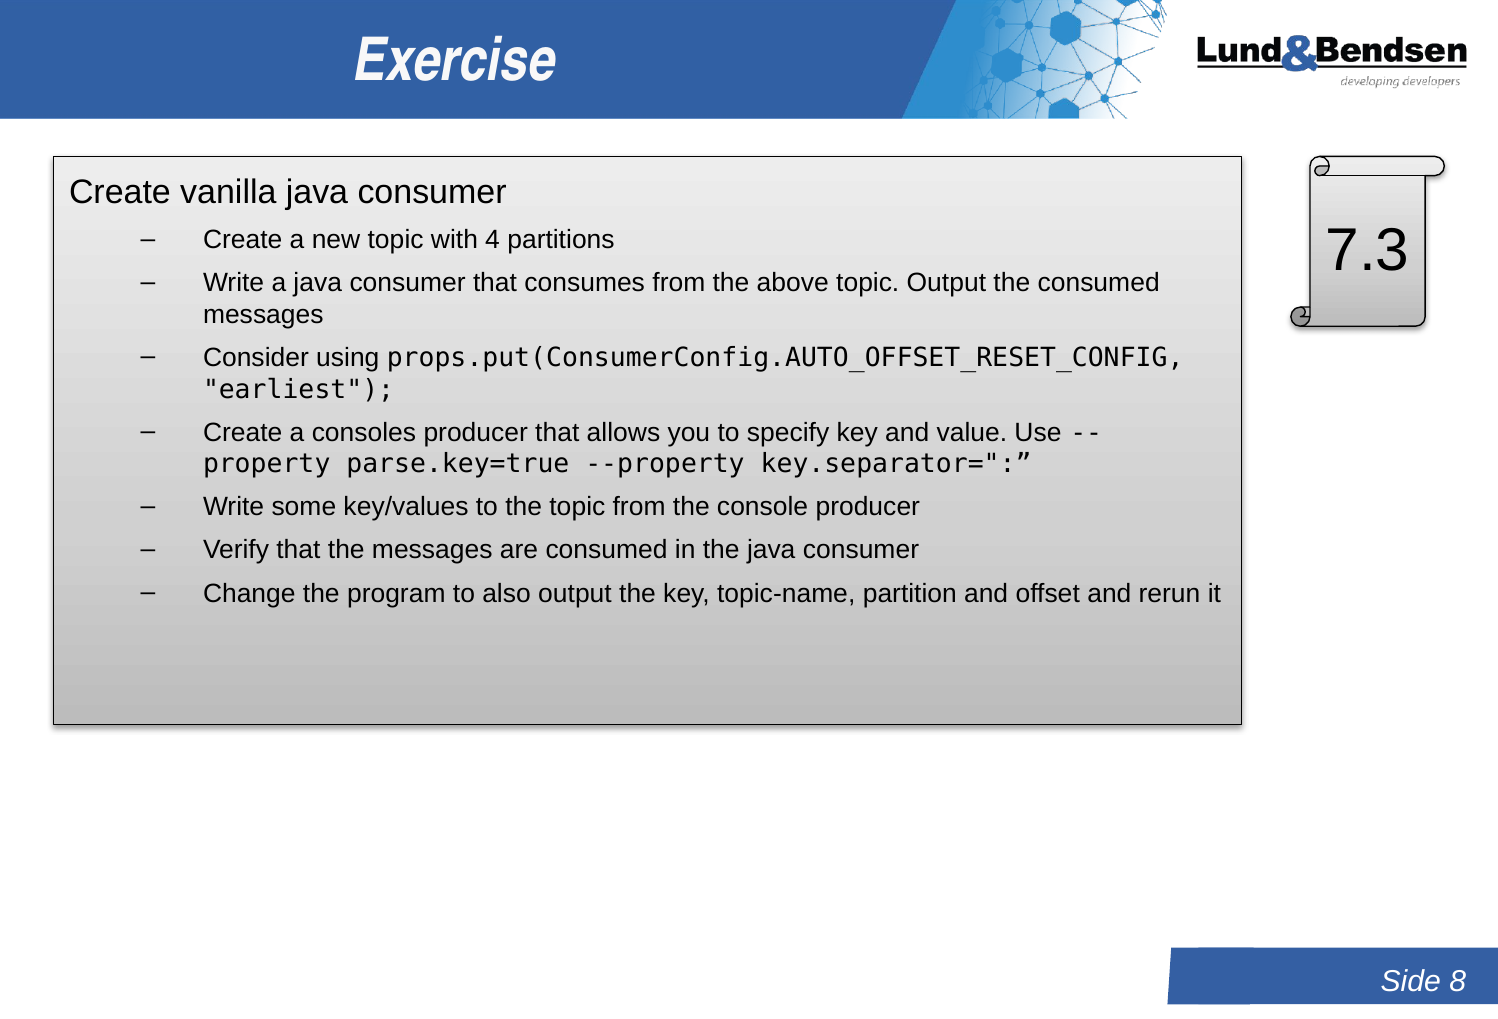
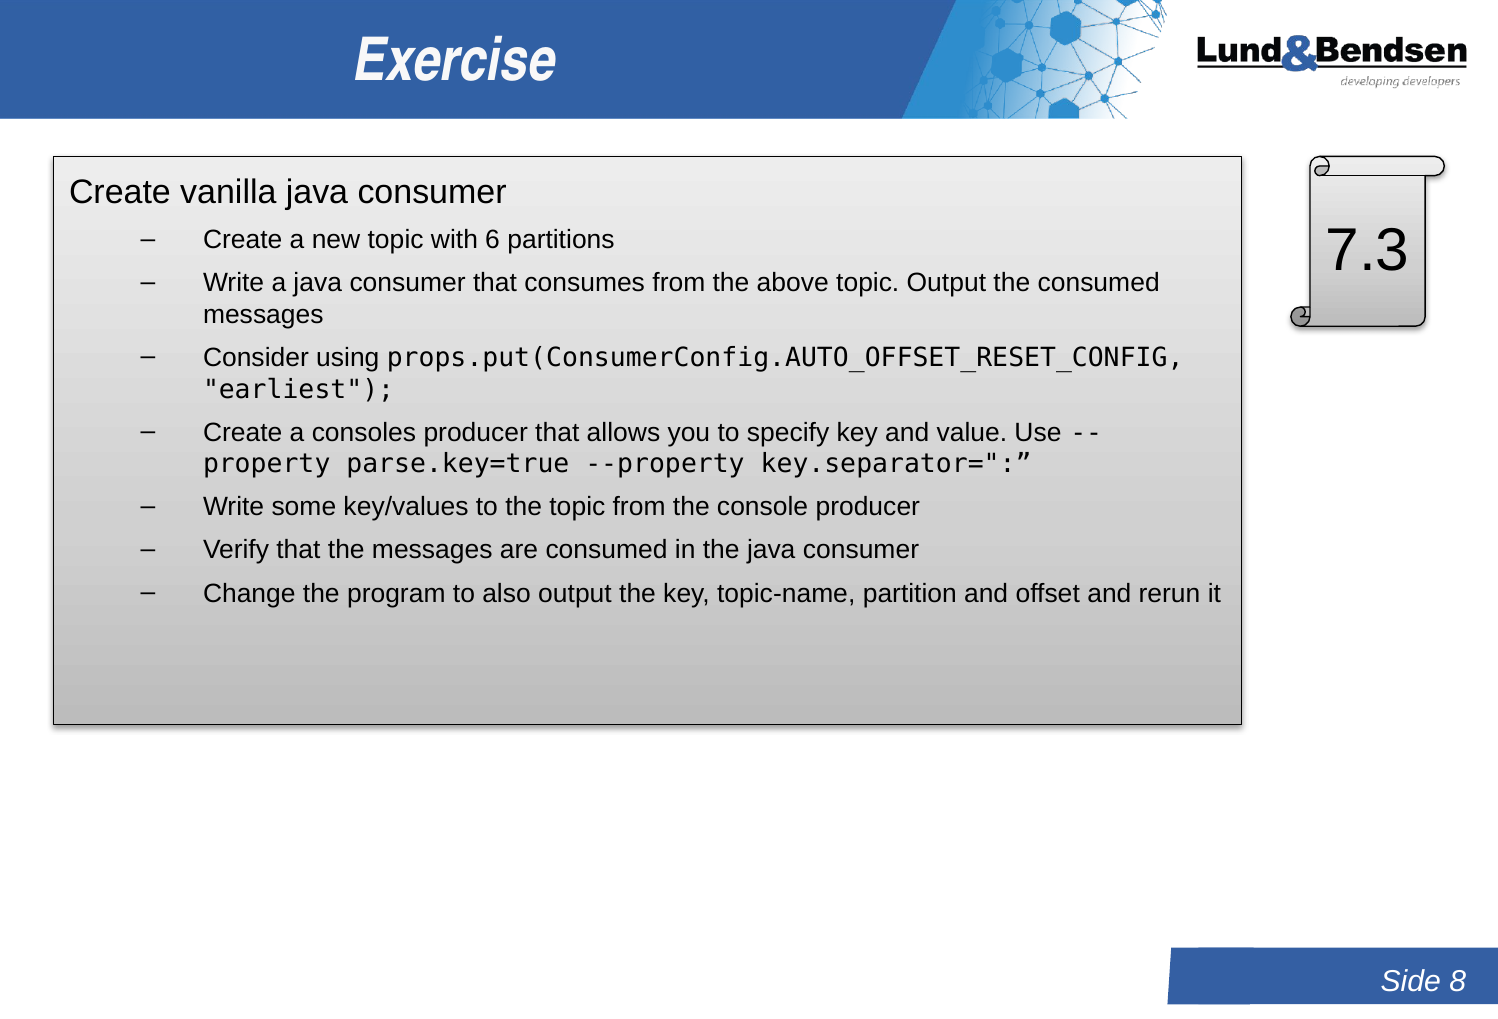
4: 4 -> 6 (493, 240)
